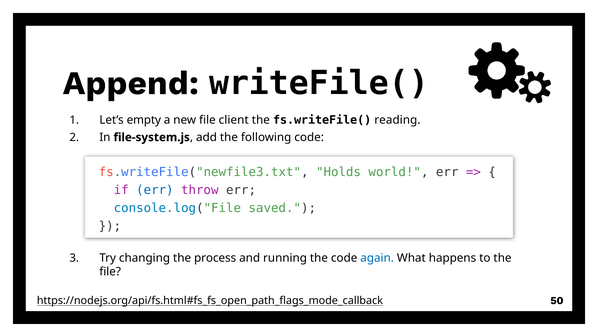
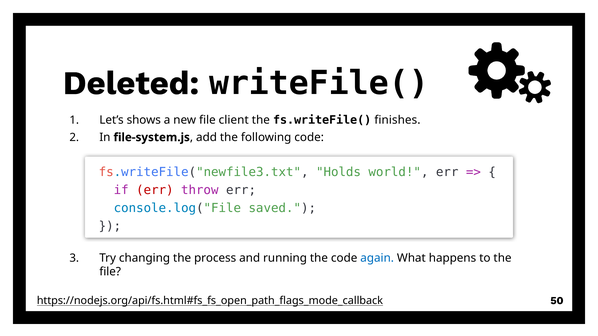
Append: Append -> Deleted (131, 83)
empty: empty -> shows (144, 120)
reading: reading -> finishes (397, 120)
err colour: blue -> red (155, 190)
